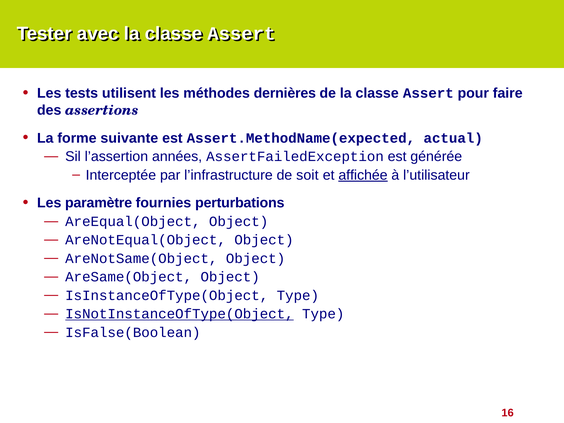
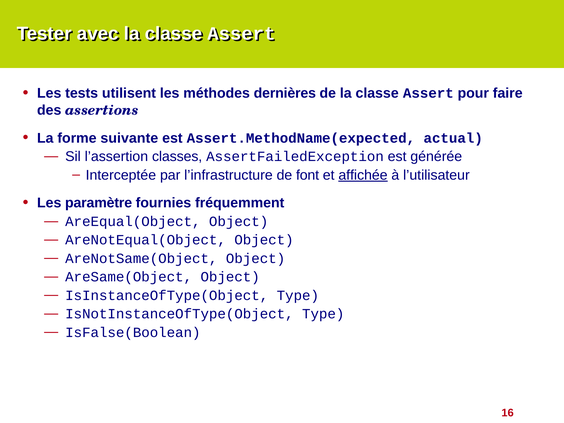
années: années -> classes (177, 157)
soit: soit -> font (308, 175)
perturbations: perturbations -> fréquemment (240, 203)
IsNotInstanceOfType(Object underline: present -> none (179, 314)
